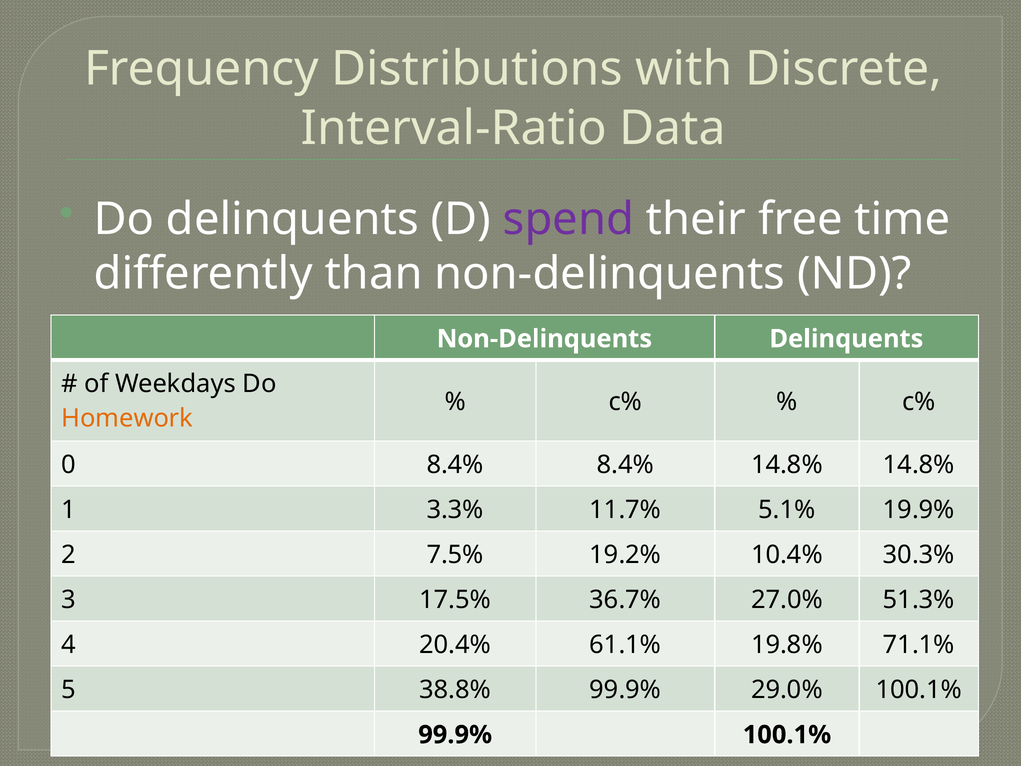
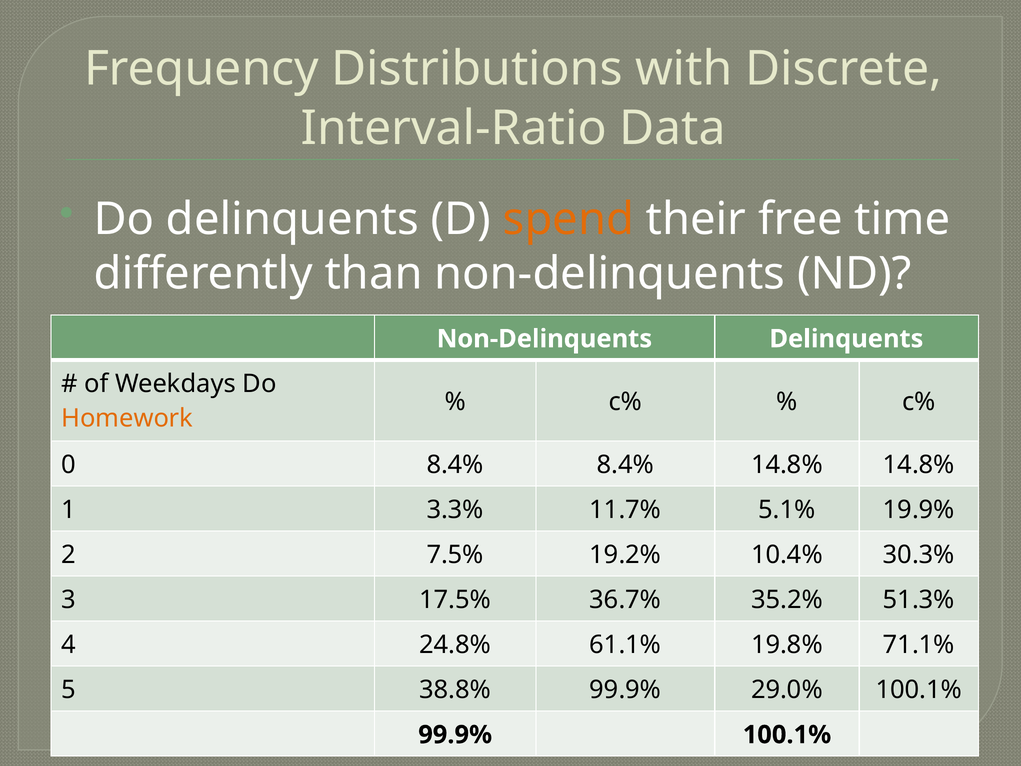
spend colour: purple -> orange (568, 219)
27.0%: 27.0% -> 35.2% (787, 600)
20.4%: 20.4% -> 24.8% (455, 645)
